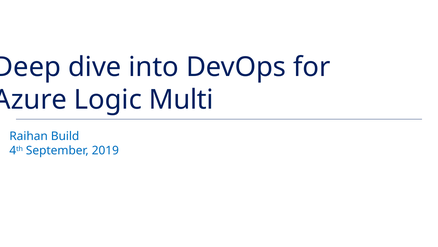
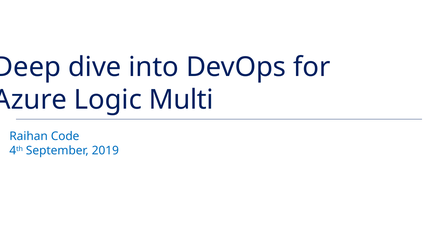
Build: Build -> Code (65, 136)
